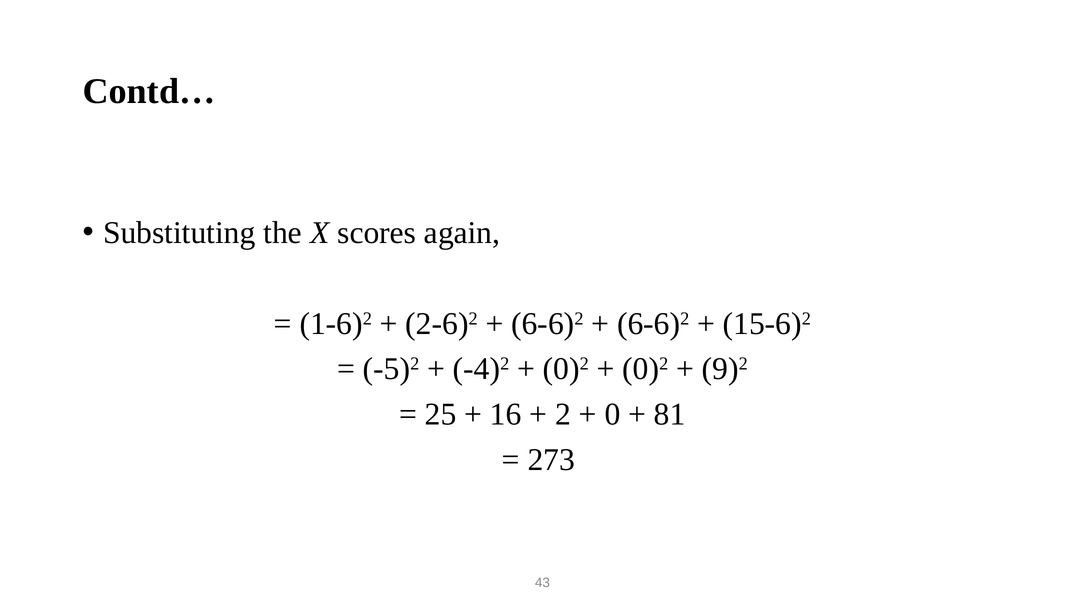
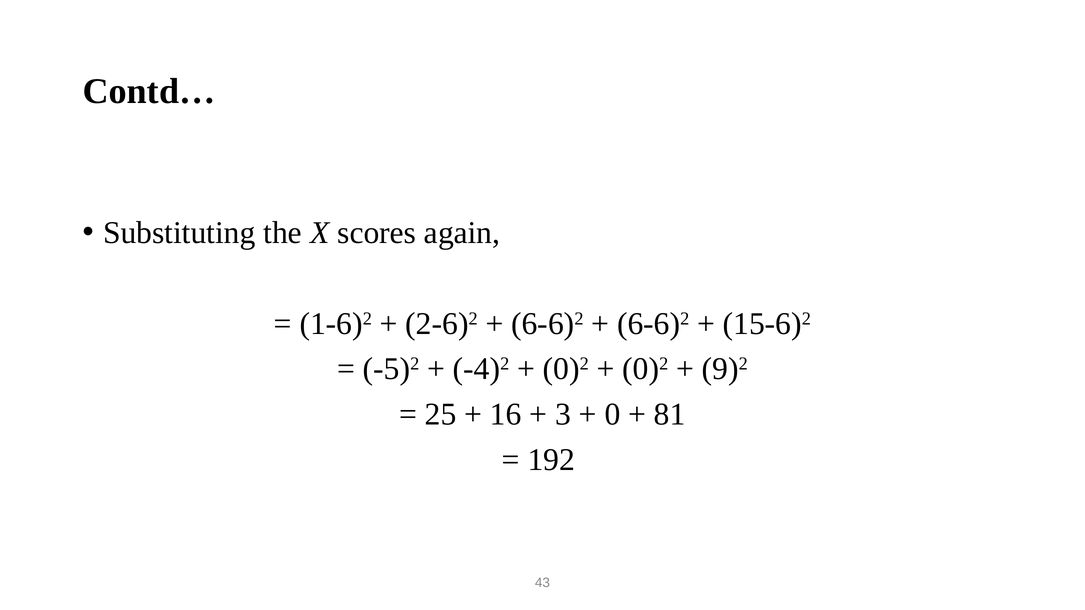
2: 2 -> 3 (563, 415)
273: 273 -> 192 (551, 460)
